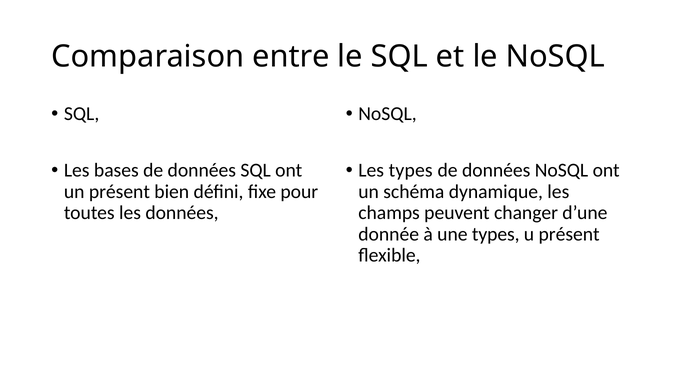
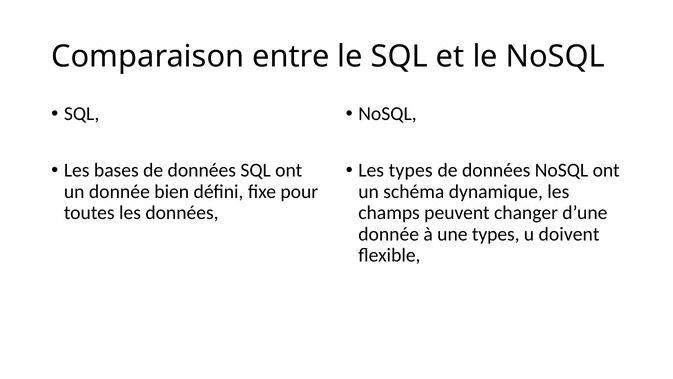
un présent: présent -> donnée (119, 191)
u présent: présent -> doivent (569, 234)
